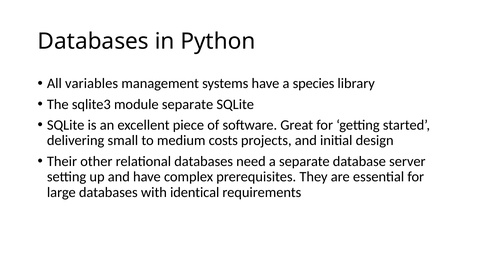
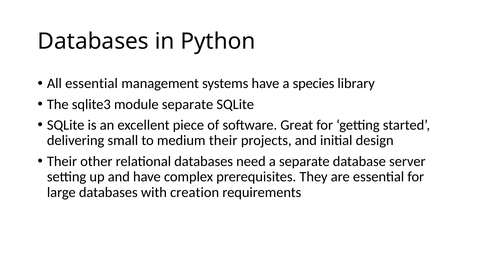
All variables: variables -> essential (92, 84)
medium costs: costs -> their (223, 141)
identical: identical -> creation (195, 192)
